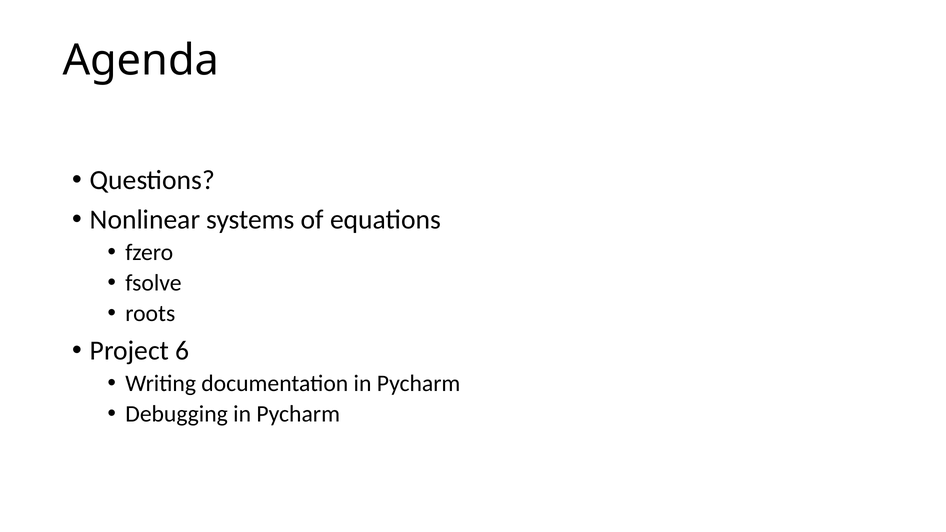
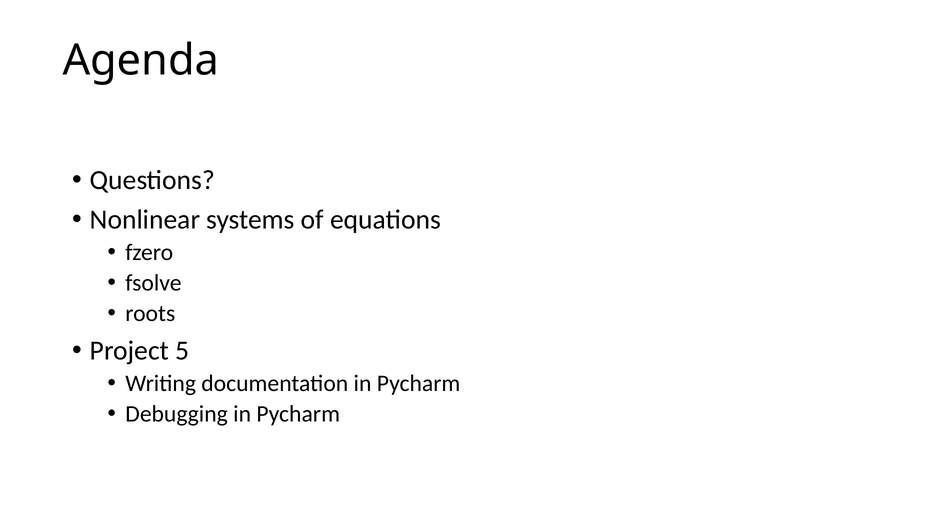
6: 6 -> 5 (182, 351)
